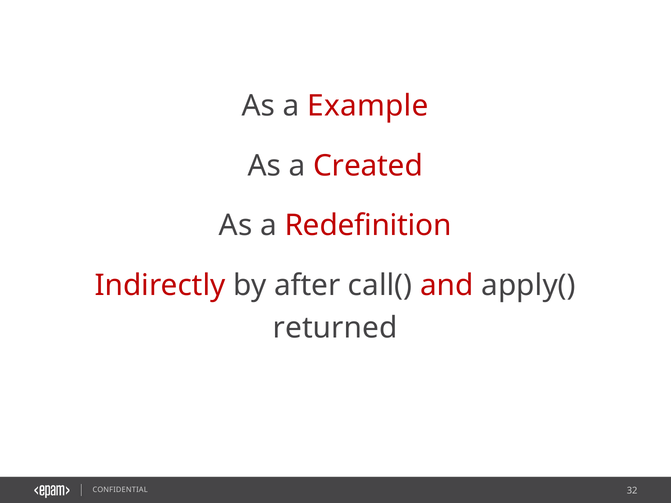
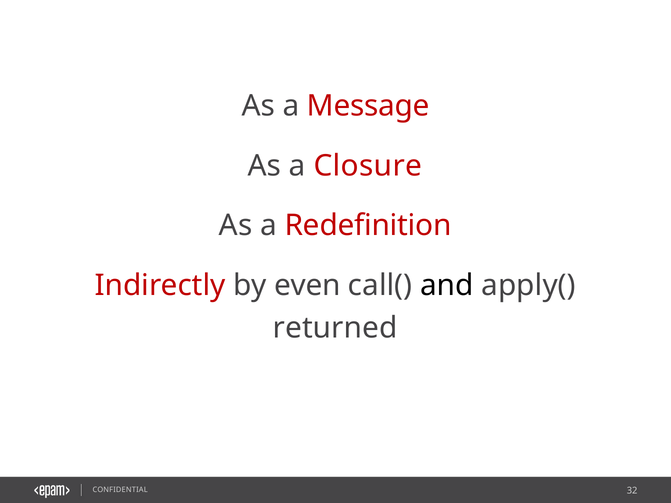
Example: Example -> Message (368, 106)
Created: Created -> Closure (368, 166)
after: after -> even (307, 285)
and colour: red -> black (447, 285)
